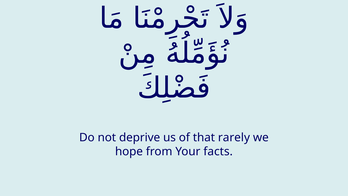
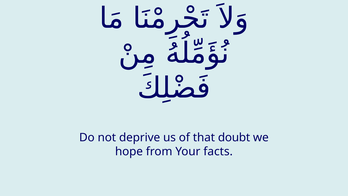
rarely: rarely -> doubt (234, 137)
